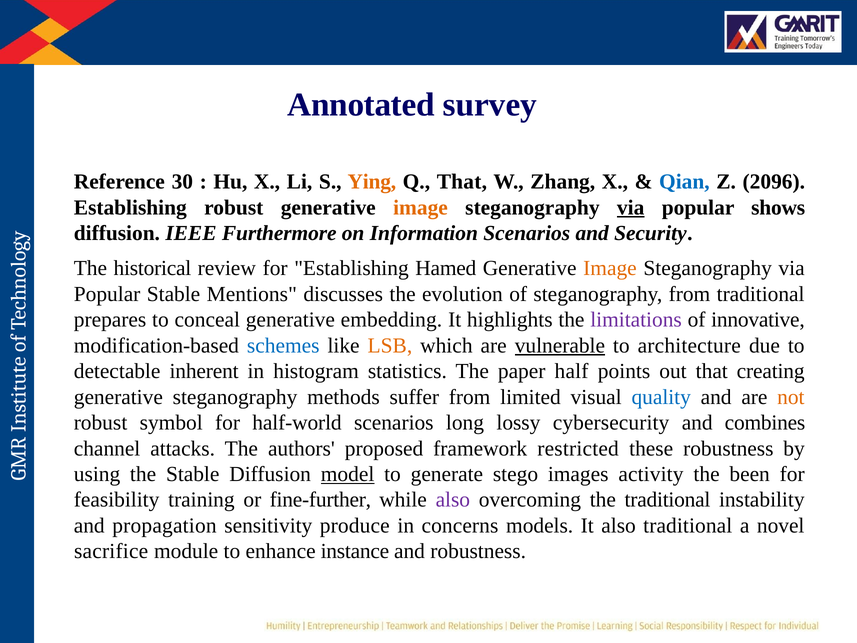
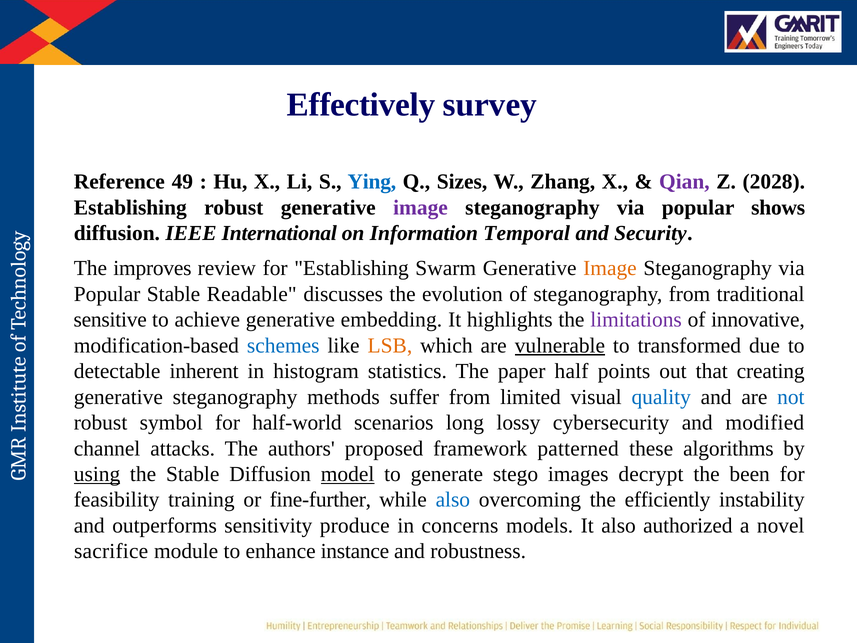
Annotated: Annotated -> Effectively (361, 105)
30: 30 -> 49 (182, 182)
Ying colour: orange -> blue (372, 182)
Q That: That -> Sizes (462, 182)
Qian colour: blue -> purple (684, 182)
2096: 2096 -> 2028 (774, 182)
image colour: orange -> purple (420, 208)
via underline: present -> none (631, 208)
Furthermore: Furthermore -> International (279, 233)
Information Scenarios: Scenarios -> Temporal (527, 233)
historical: historical -> improves (152, 268)
Hamed: Hamed -> Swarm (446, 268)
Mentions: Mentions -> Readable (252, 294)
prepares: prepares -> sensitive (110, 320)
conceal: conceal -> achieve (207, 320)
architecture: architecture -> transformed (689, 345)
not colour: orange -> blue (791, 397)
combines: combines -> modified (765, 423)
restricted: restricted -> patterned (578, 448)
these robustness: robustness -> algorithms (728, 448)
using underline: none -> present (97, 474)
activity: activity -> decrypt (651, 474)
also colour: purple -> blue (453, 500)
the traditional: traditional -> efficiently (668, 500)
propagation: propagation -> outperforms (165, 525)
also traditional: traditional -> authorized (688, 525)
